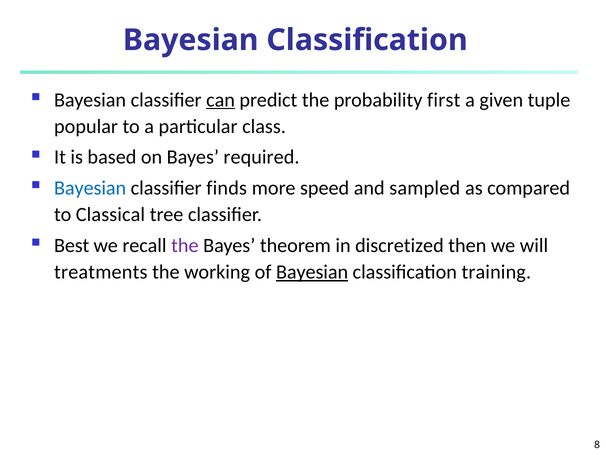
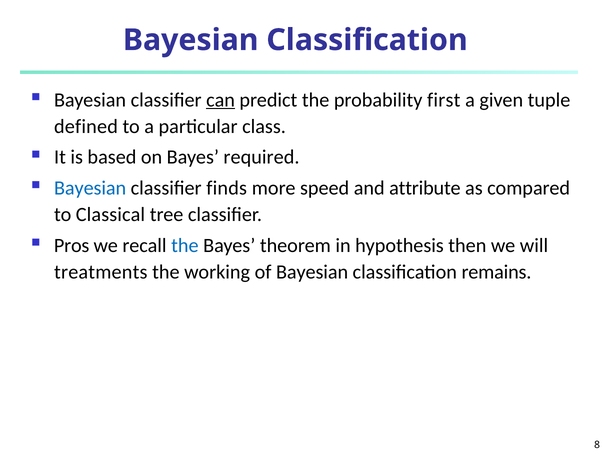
popular: popular -> defined (86, 126)
sampled: sampled -> attribute (425, 188)
Best: Best -> Pros (72, 245)
the colour: purple -> blue (185, 245)
discretized: discretized -> hypothesis (399, 245)
Bayesian underline: present -> none (312, 272)
training: training -> remains (496, 272)
